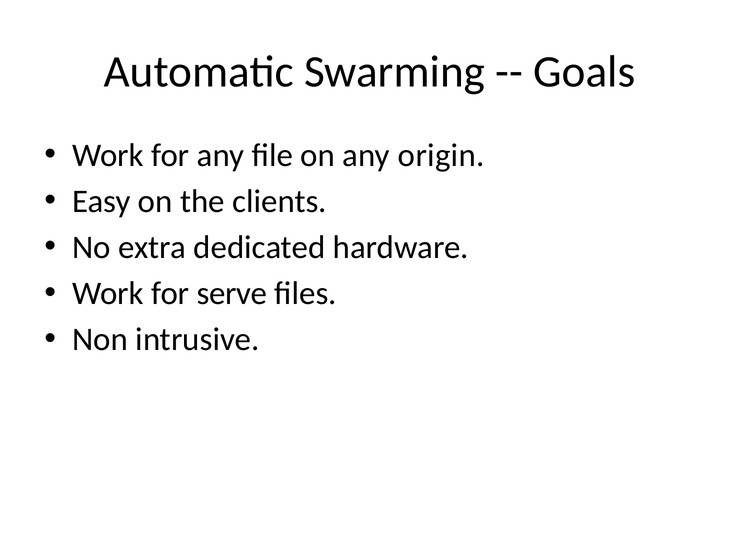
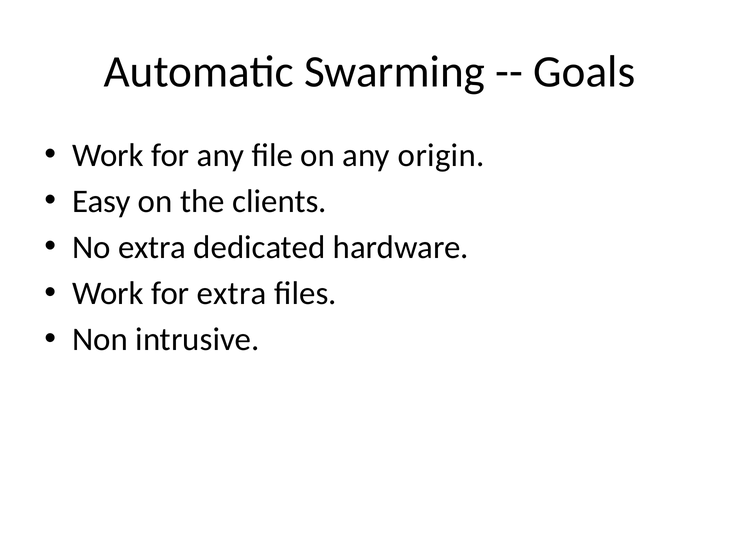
for serve: serve -> extra (232, 293)
